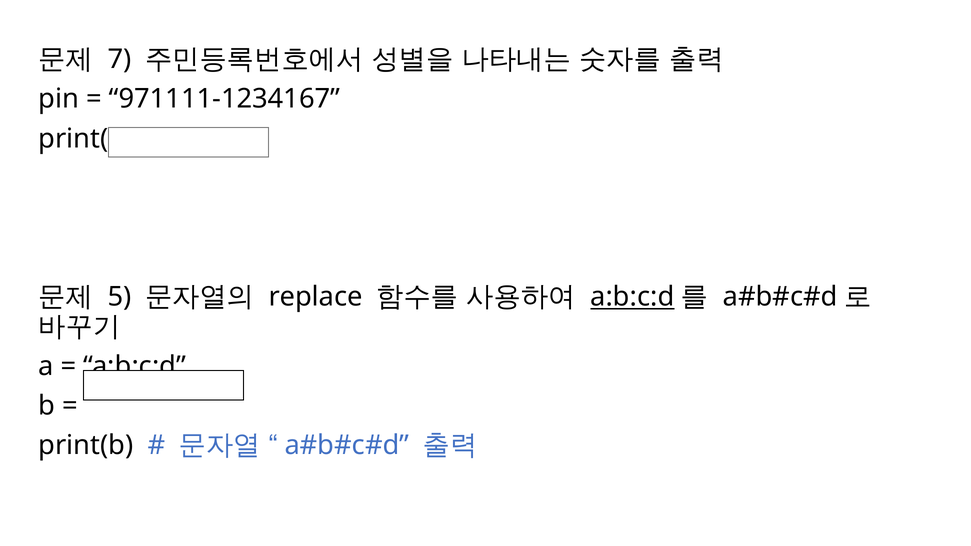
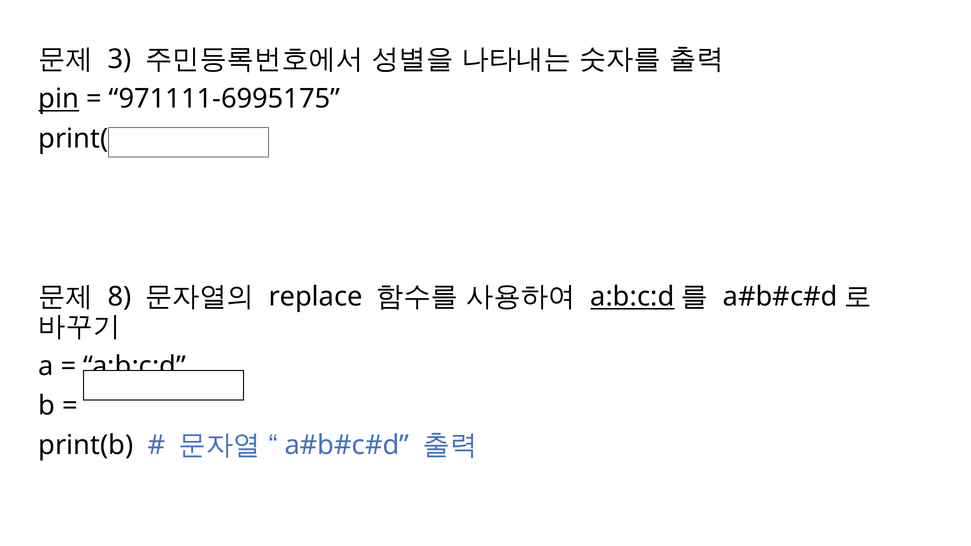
7: 7 -> 3 (120, 59)
pin underline: none -> present (59, 99)
971111-1234167: 971111-1234167 -> 971111-6995175 (224, 99)
5: 5 -> 8 (120, 297)
